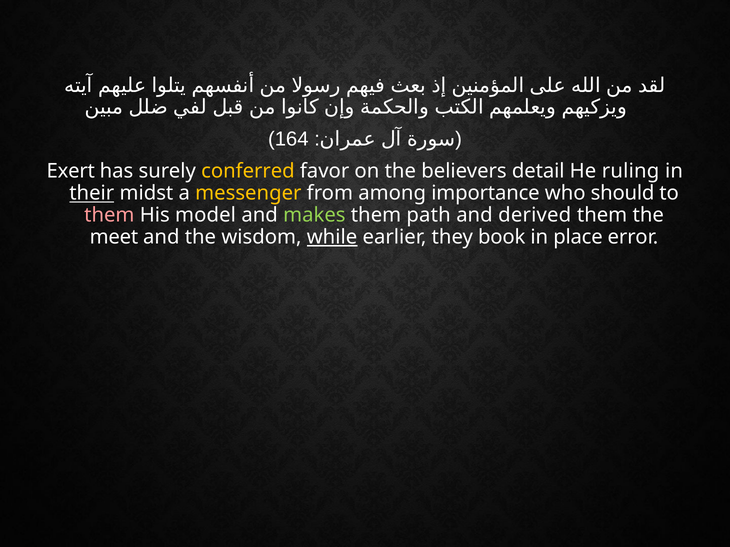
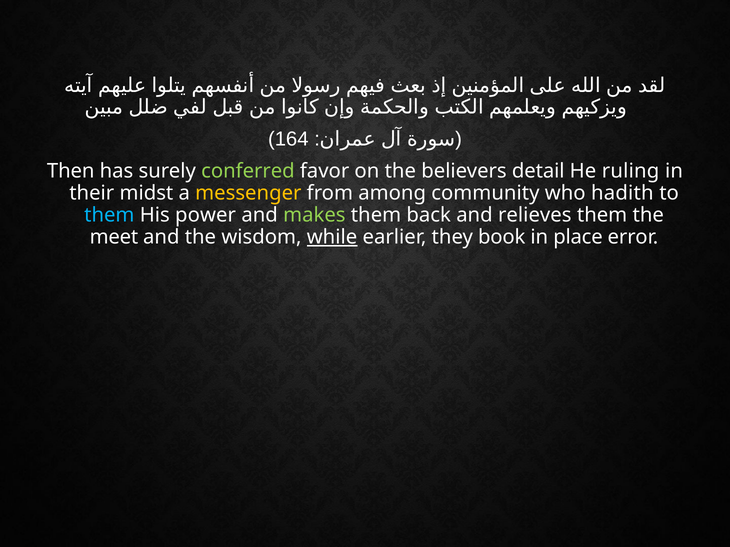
Exert: Exert -> Then (71, 171)
conferred colour: yellow -> light green (248, 171)
their underline: present -> none (92, 193)
importance: importance -> community (485, 193)
should: should -> hadith (622, 193)
them colour: pink -> light blue (109, 215)
model: model -> power (206, 215)
path: path -> back (429, 215)
derived: derived -> relieves (535, 215)
